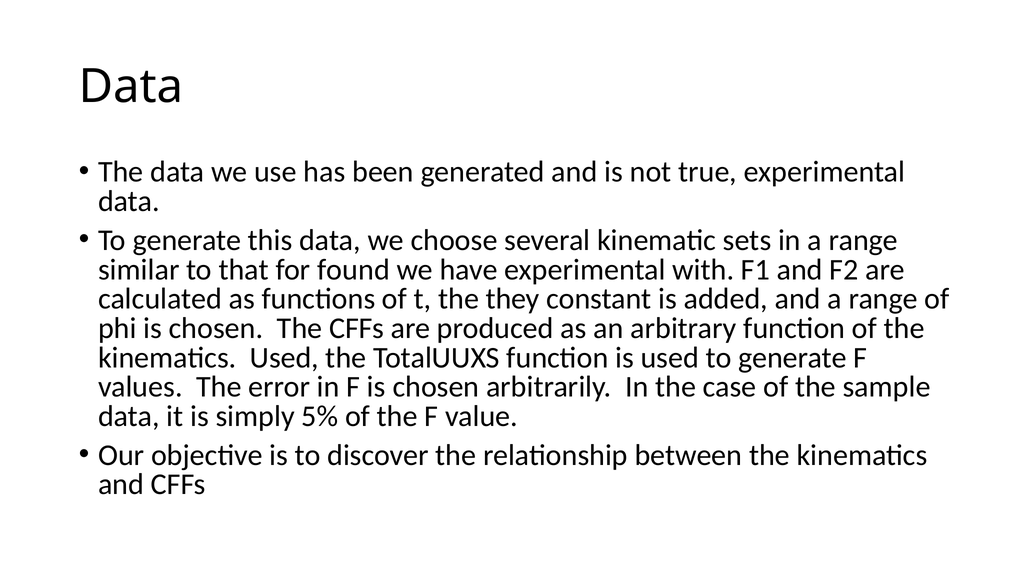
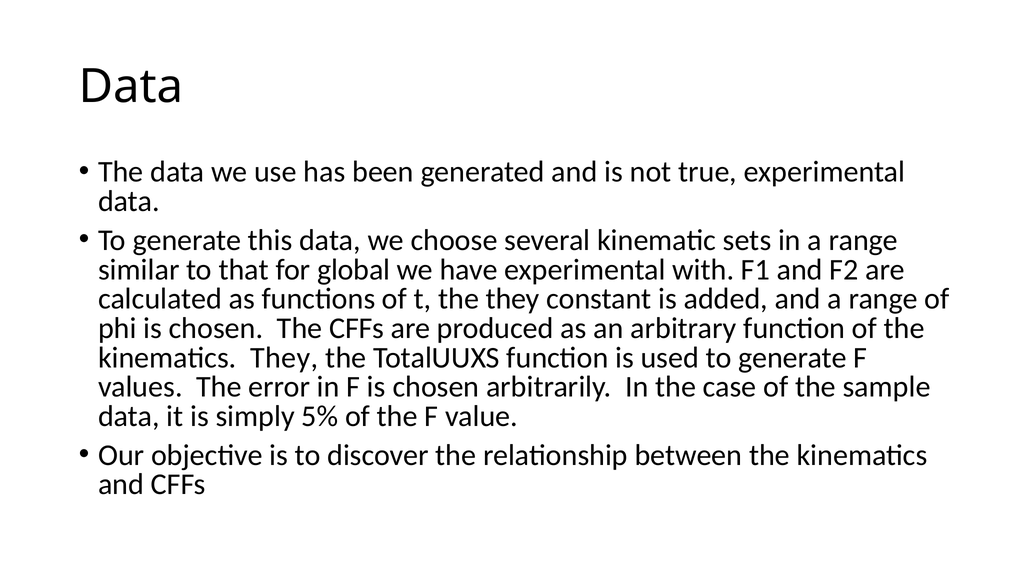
found: found -> global (354, 270)
kinematics Used: Used -> They (284, 358)
